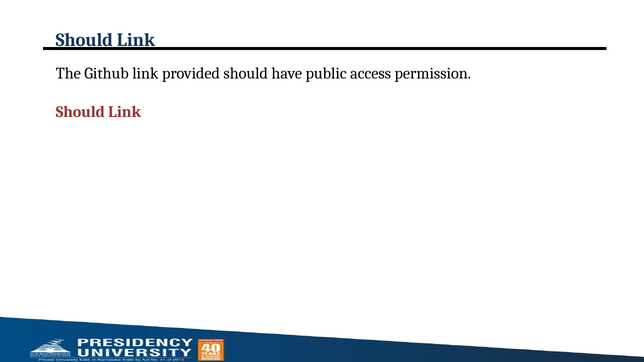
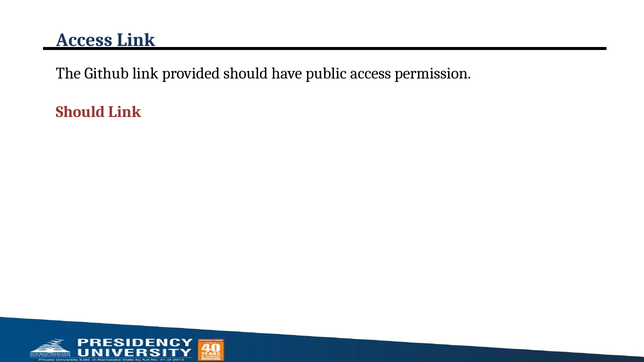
Should: Should -> Access (84, 40)
